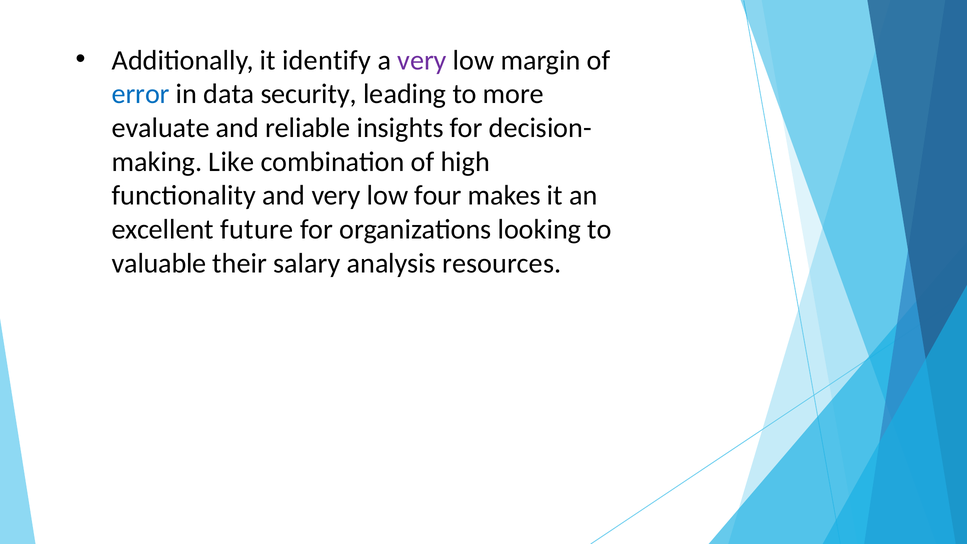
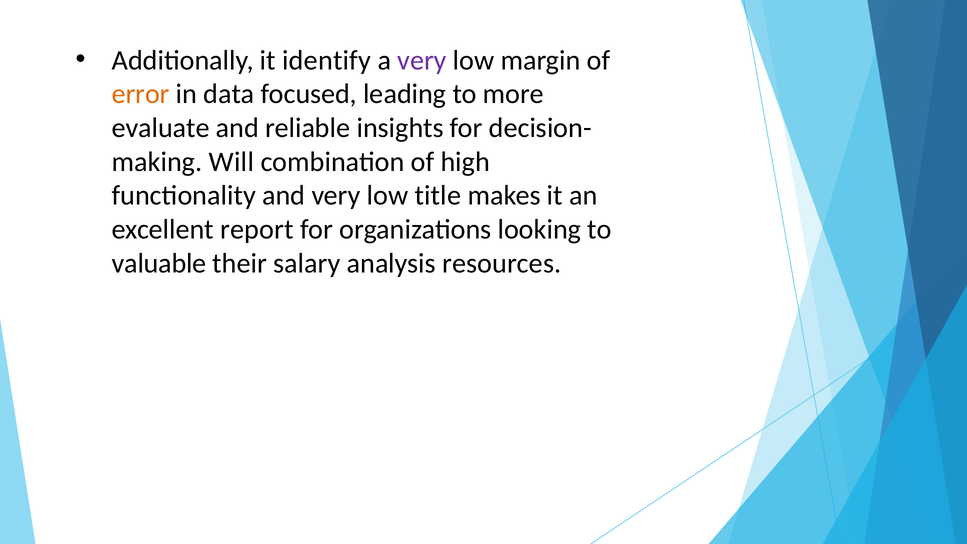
error colour: blue -> orange (141, 94)
security: security -> focused (309, 94)
Like: Like -> Will (231, 162)
four: four -> title (438, 196)
future: future -> report (257, 230)
